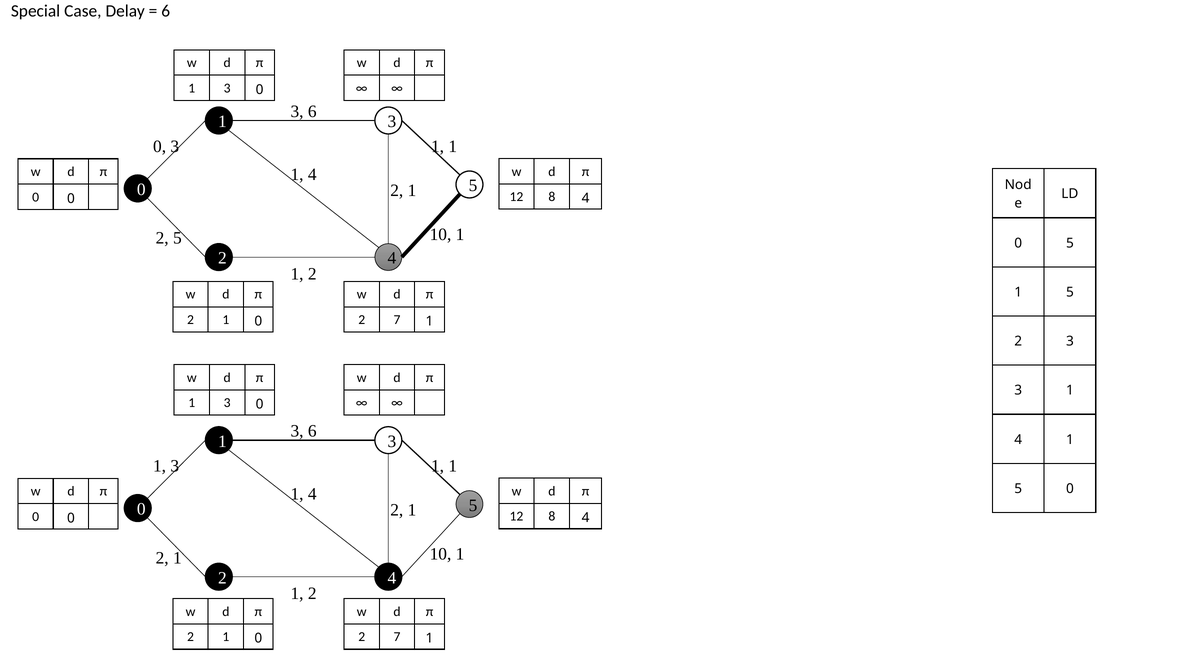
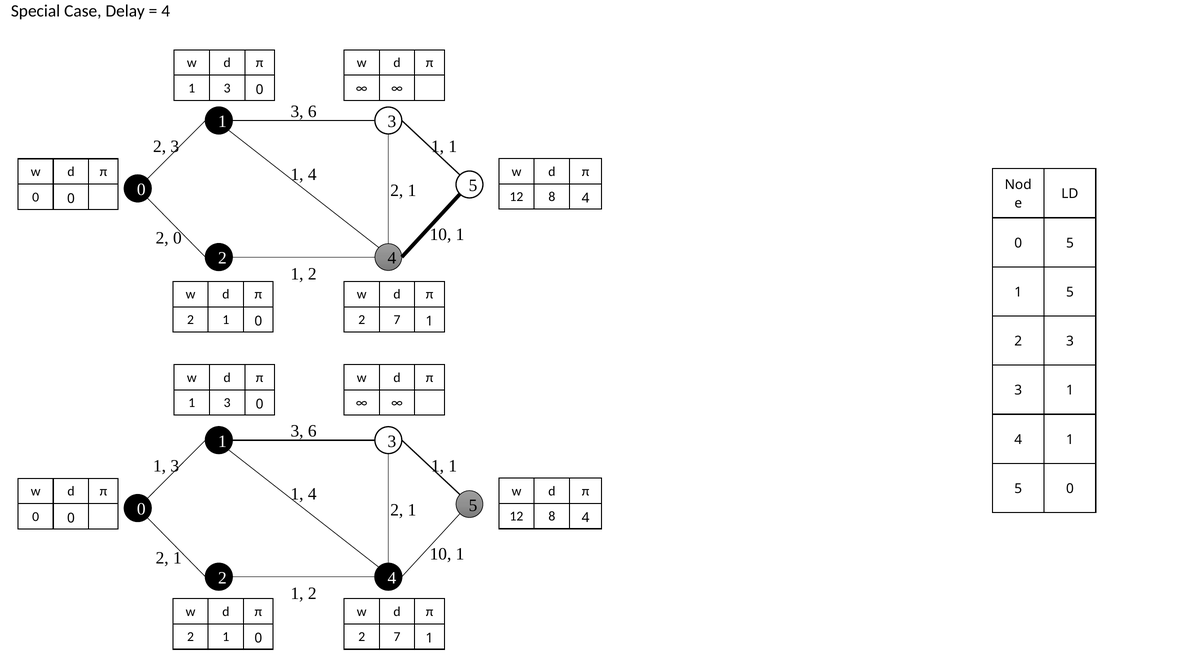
6: 6 -> 4 (166, 11)
0: 0 -> 2 (160, 147)
2 5: 5 -> 0 (177, 238)
